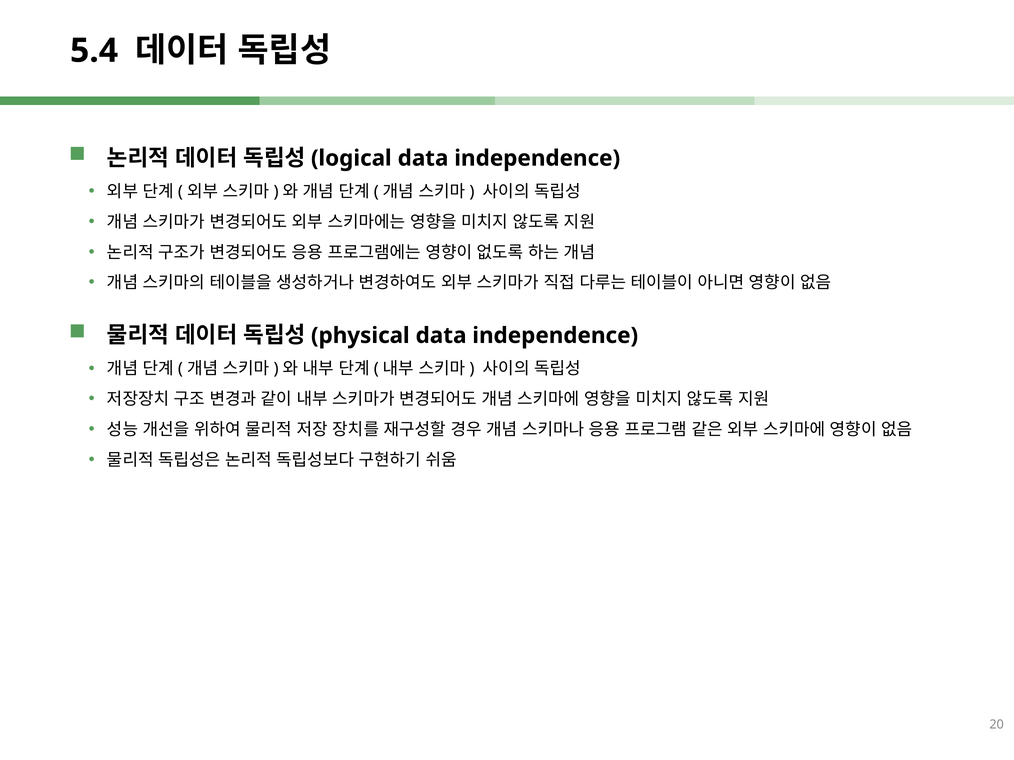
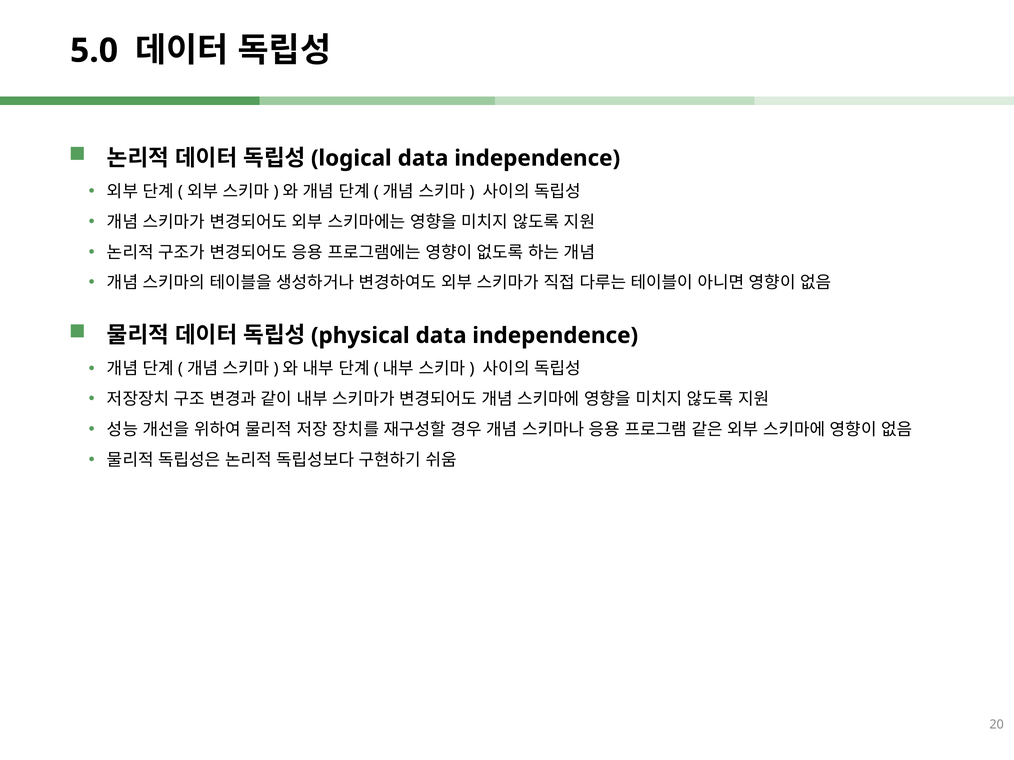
5.4: 5.4 -> 5.0 (94, 51)
